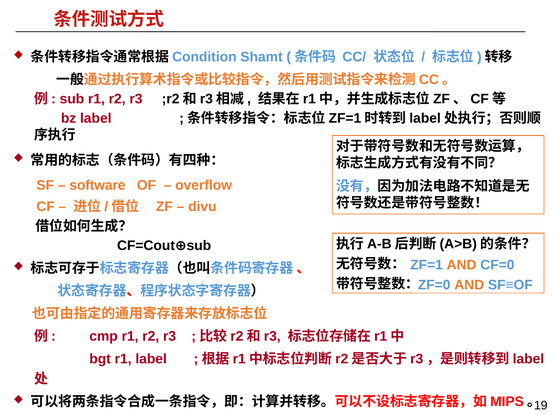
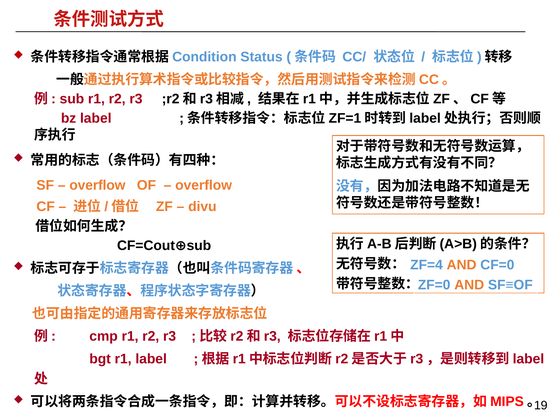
Shamt: Shamt -> Status (262, 57)
software: software -> overflow (97, 185)
ZF=1: ZF=1 -> ZF=4 (427, 265)
